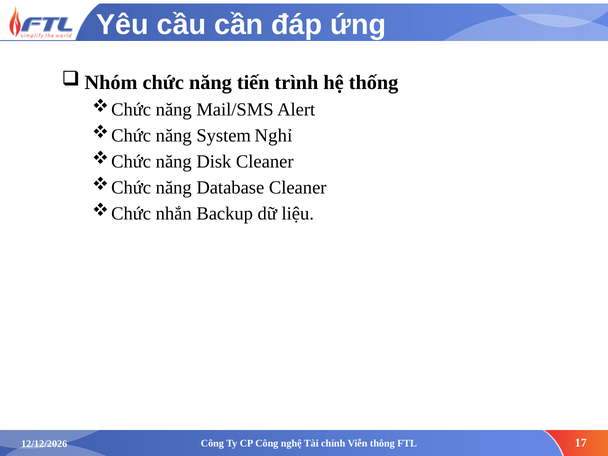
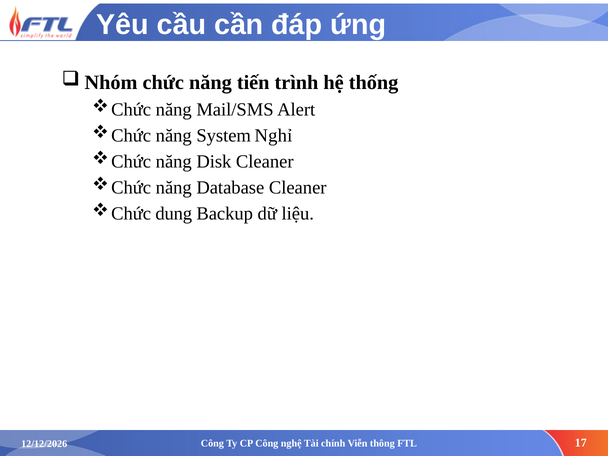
nhắn: nhắn -> dung (174, 213)
